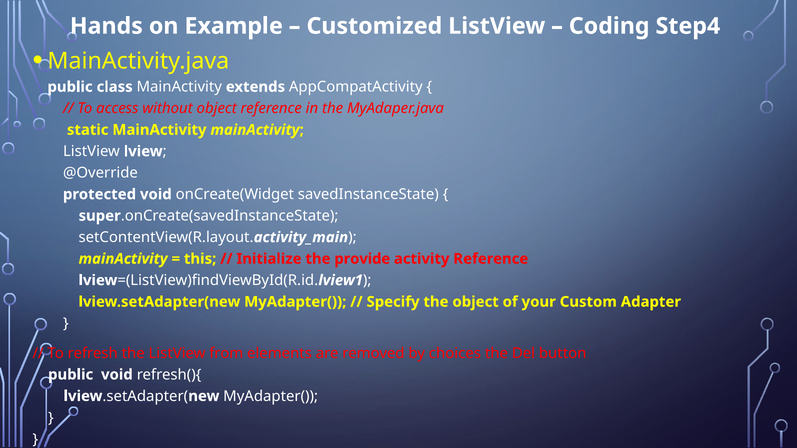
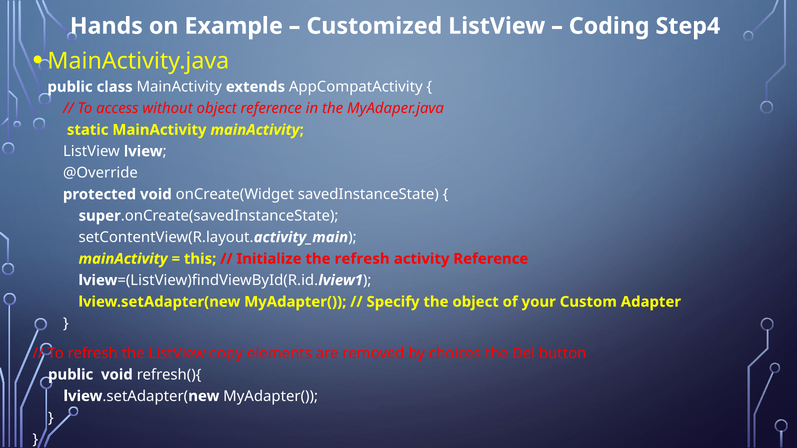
the provide: provide -> refresh (362, 259)
from: from -> copy (226, 353)
